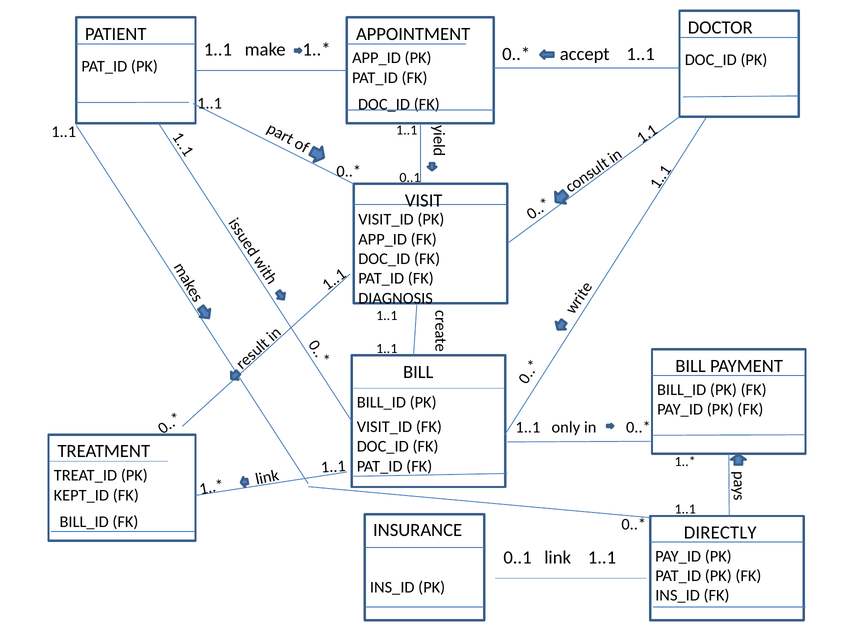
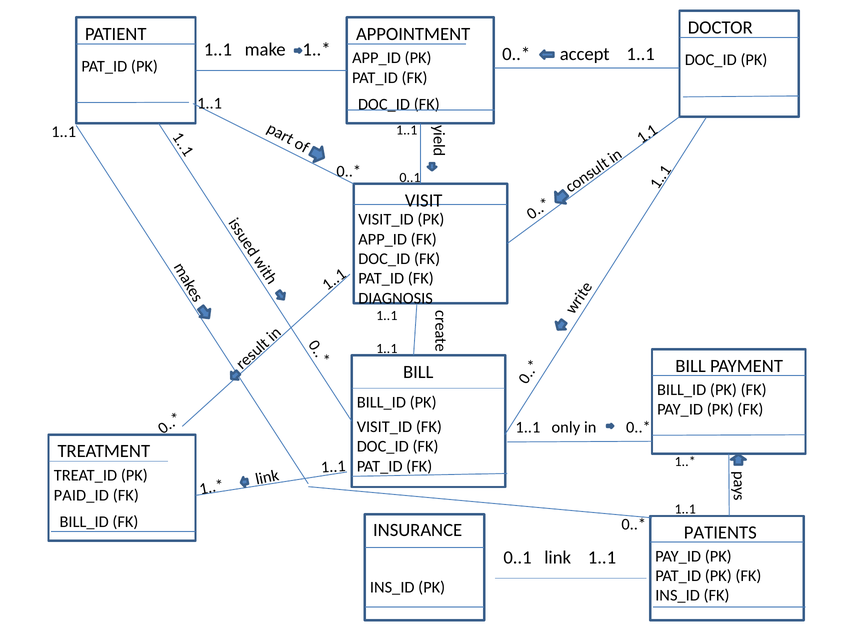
KEPT_ID: KEPT_ID -> PAID_ID (81, 496)
DIRECTLY: DIRECTLY -> PATIENTS (720, 533)
